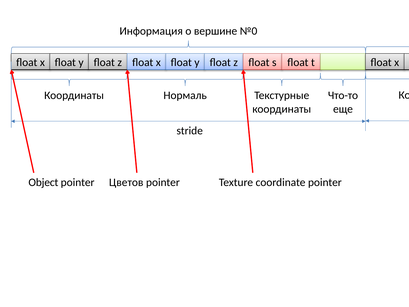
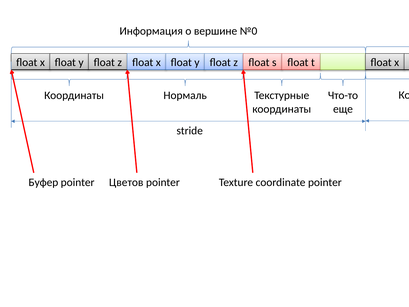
Object: Object -> Буфер (43, 182)
